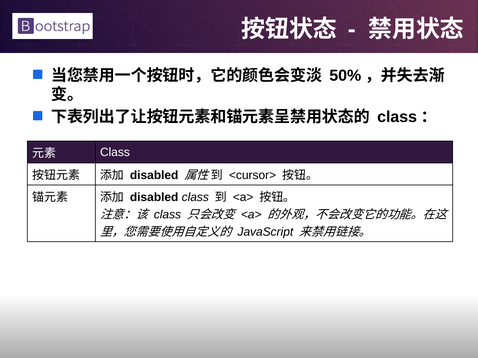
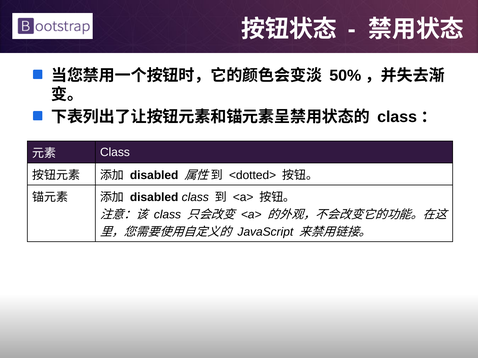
<cursor>: <cursor> -> <dotted> (253, 176)
